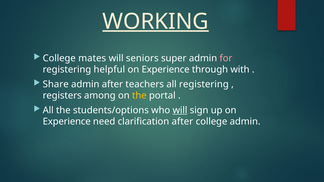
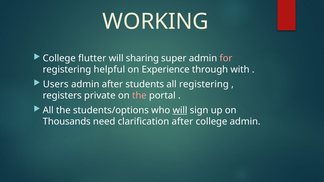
WORKING underline: present -> none (156, 21)
mates: mates -> flutter (92, 58)
seniors: seniors -> sharing (142, 58)
Share: Share -> Users (56, 84)
teachers: teachers -> students (145, 84)
among: among -> private (100, 96)
the colour: yellow -> pink (139, 96)
Experience: Experience -> Thousands (67, 122)
